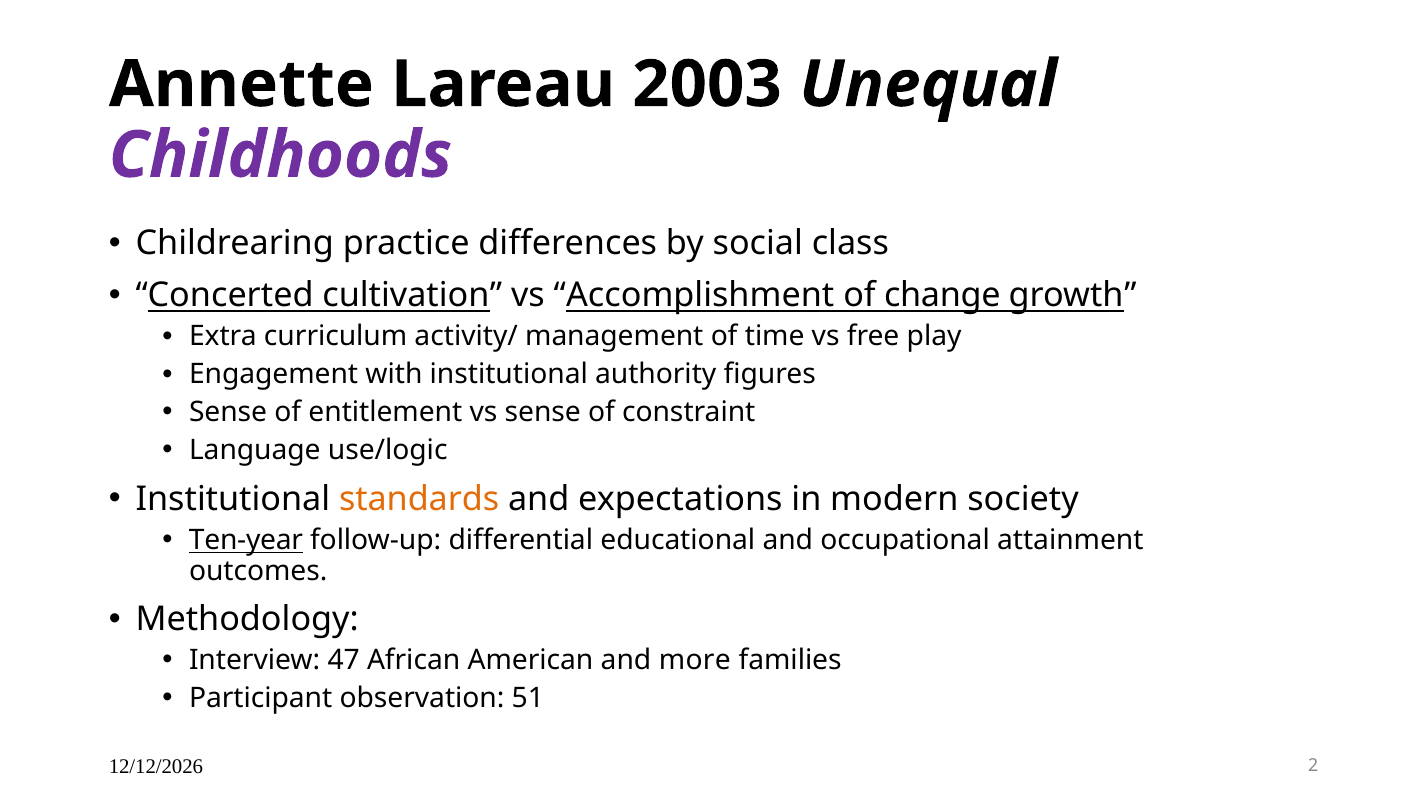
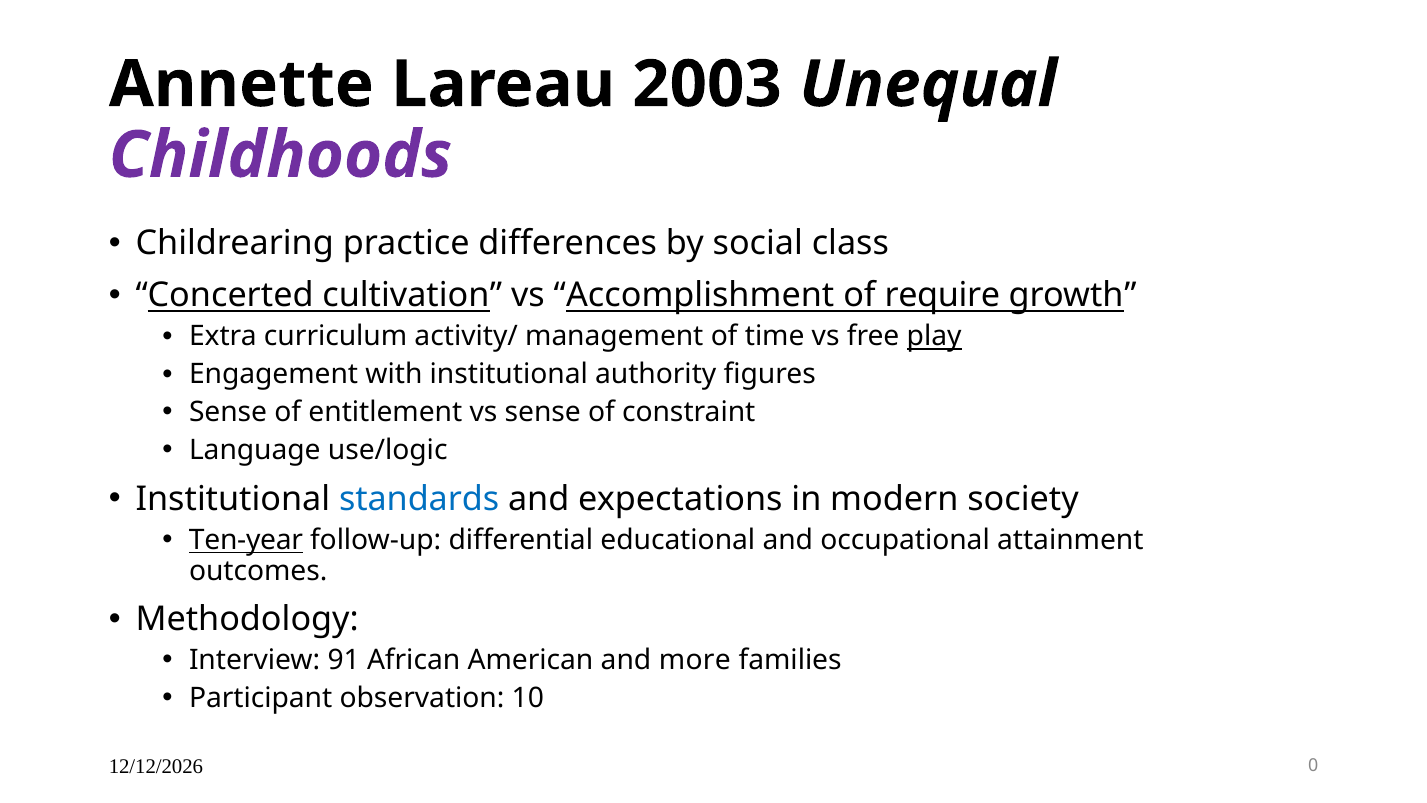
change: change -> require (942, 295)
play underline: none -> present (934, 337)
standards colour: orange -> blue (419, 499)
47: 47 -> 91 (344, 660)
51: 51 -> 10 (528, 698)
2: 2 -> 0 (1313, 765)
